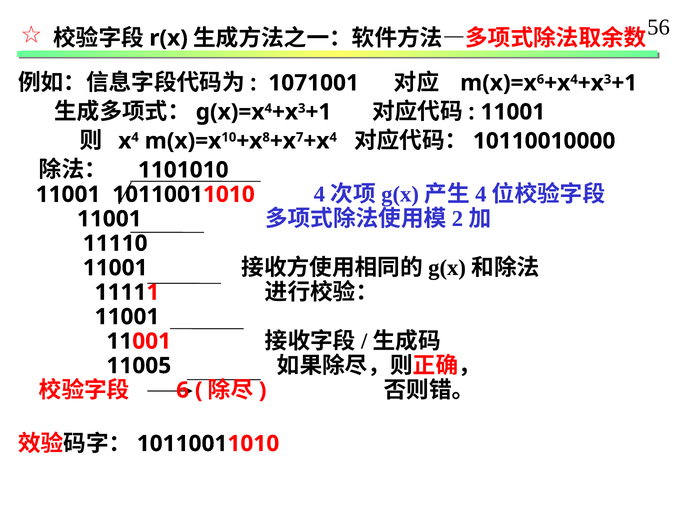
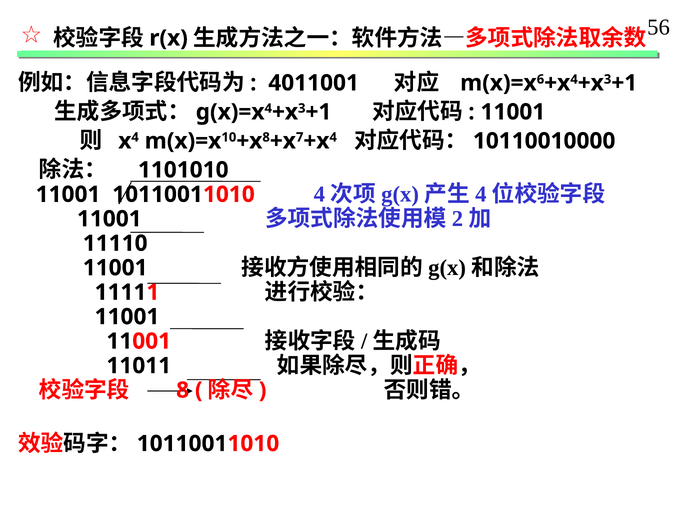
1071001: 1071001 -> 4011001 (314, 83)
11005: 11005 -> 11011 (139, 366)
6: 6 -> 8 (183, 390)
